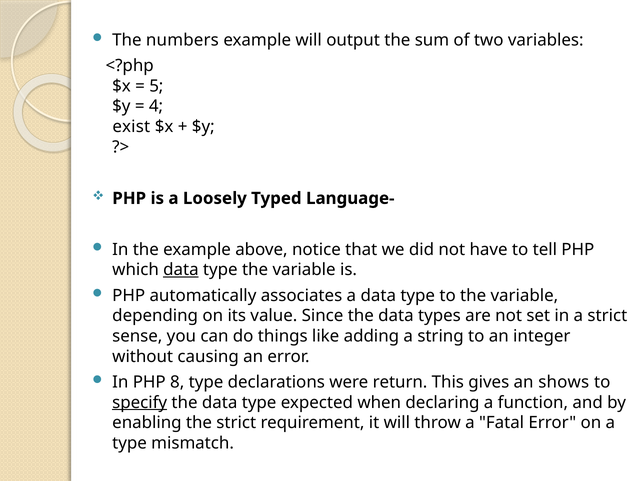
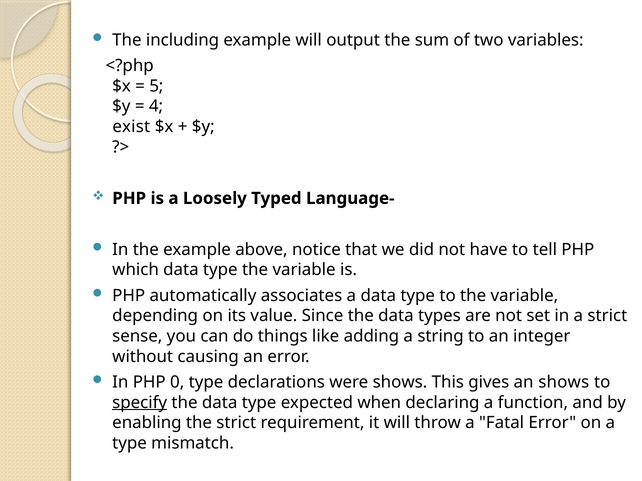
numbers: numbers -> including (183, 40)
data underline: present -> none (181, 270)
8: 8 -> 0 (177, 383)
were return: return -> shows (400, 383)
